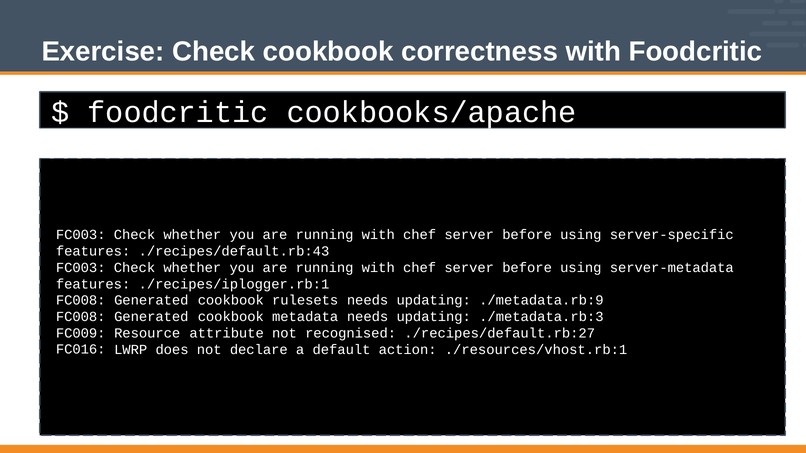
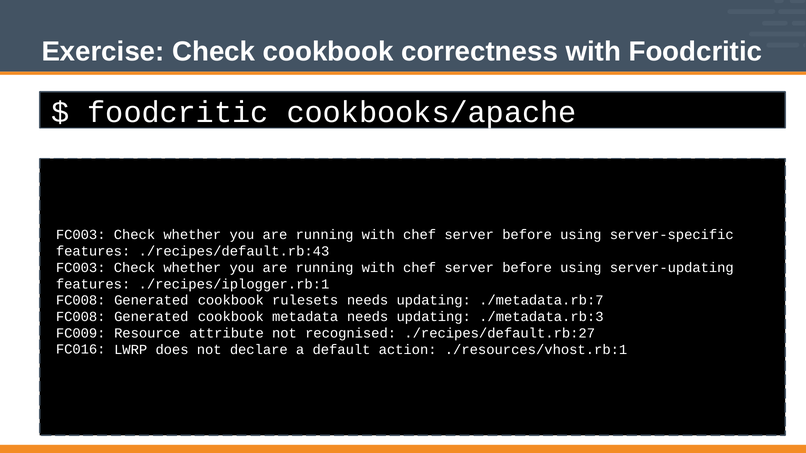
server-metadata: server-metadata -> server-updating (672, 268)
./metadata.rb:9: ./metadata.rb:9 -> ./metadata.rb:7 (541, 301)
